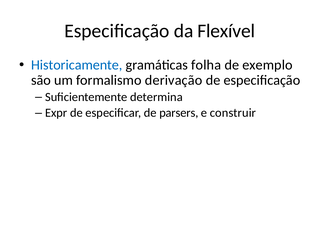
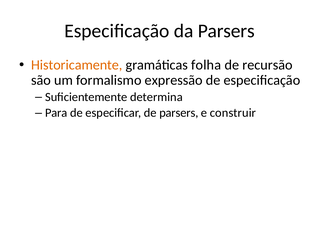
da Flexível: Flexível -> Parsers (226, 31)
Historicamente colour: blue -> orange (77, 65)
exemplo: exemplo -> recursão (267, 65)
derivação: derivação -> expressão (174, 80)
Expr: Expr -> Para (56, 113)
